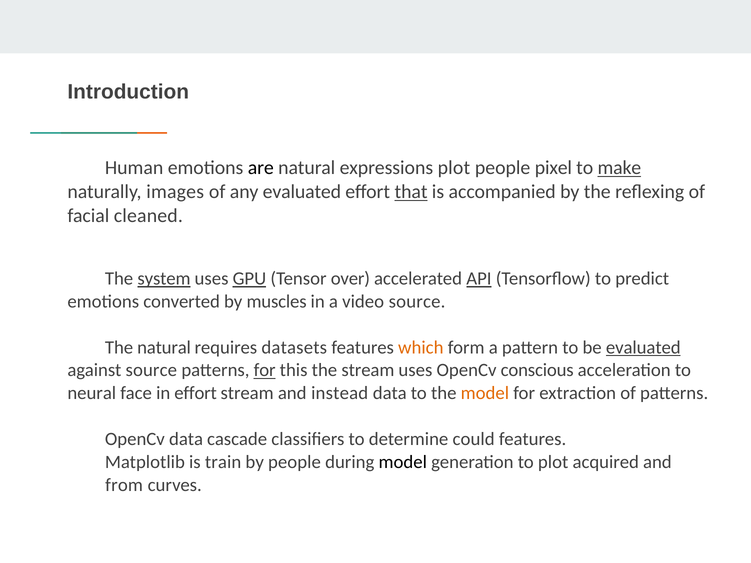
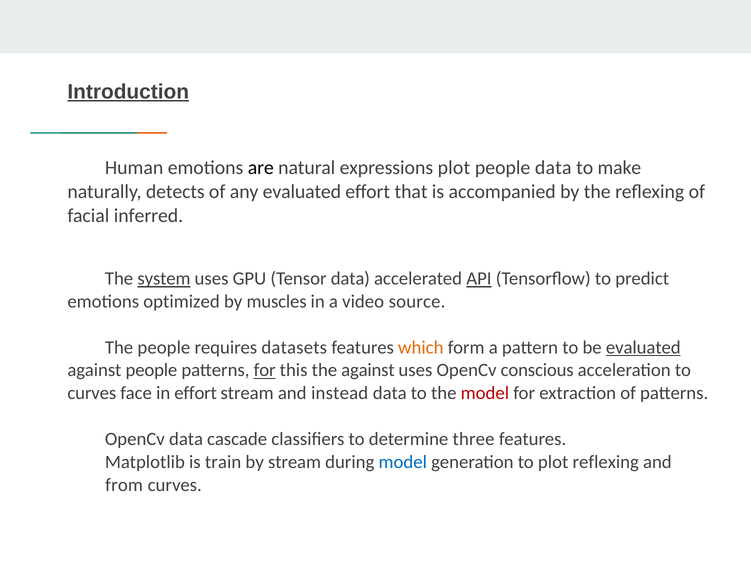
Introduction underline: none -> present (128, 92)
people pixel: pixel -> data (553, 168)
make underline: present -> none (619, 168)
images: images -> detects (175, 192)
that underline: present -> none (411, 192)
cleaned: cleaned -> inferred (148, 216)
GPU underline: present -> none (249, 279)
Tensor over: over -> data (350, 279)
converted: converted -> optimized (182, 302)
The natural: natural -> people (164, 348)
against source: source -> people (151, 370)
the stream: stream -> against (368, 370)
neural: neural -> curves (92, 393)
model colour: orange -> red (485, 393)
could: could -> three (474, 439)
by people: people -> stream (295, 462)
model colour: black -> blue (403, 462)
plot acquired: acquired -> reflexing (606, 462)
